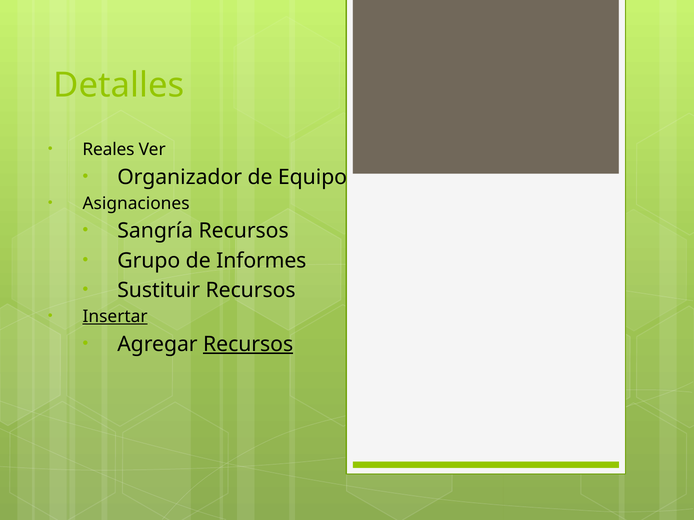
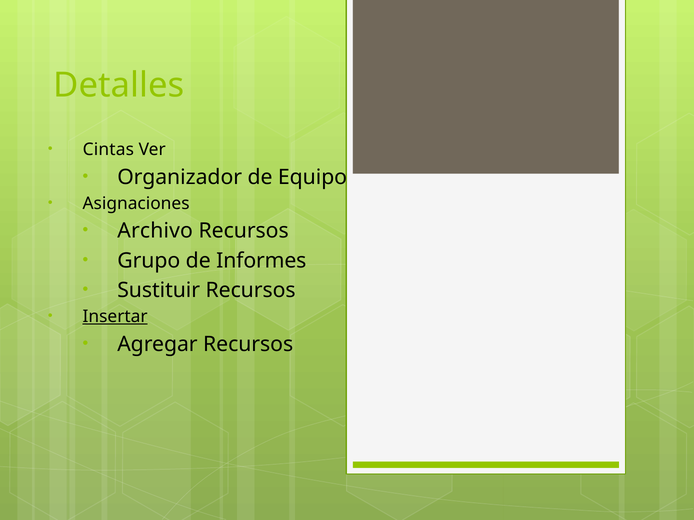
Reales: Reales -> Cintas (108, 150)
Sangría: Sangría -> Archivo (155, 231)
Recursos underline: present -> none (248, 344)
